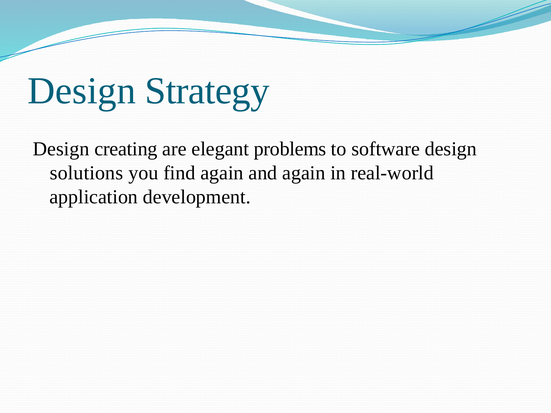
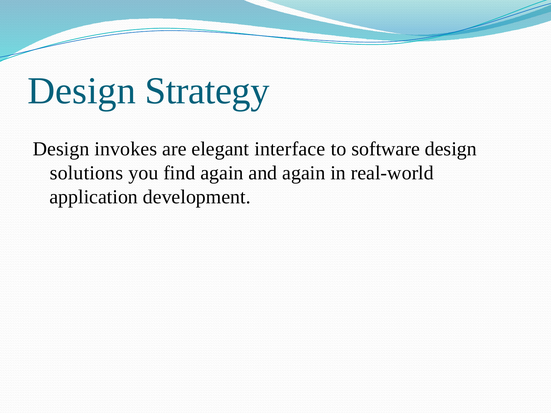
creating: creating -> invokes (126, 149)
problems: problems -> interface (290, 149)
